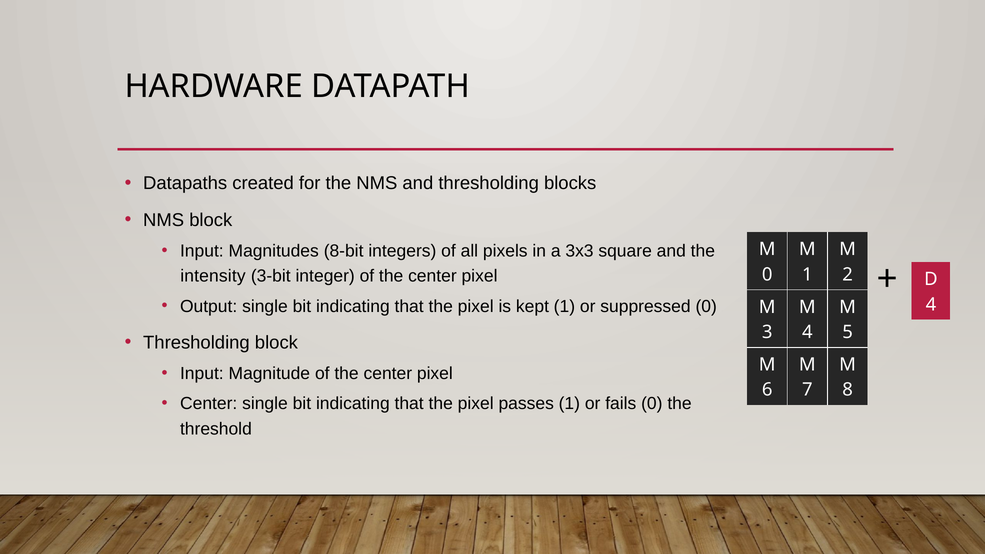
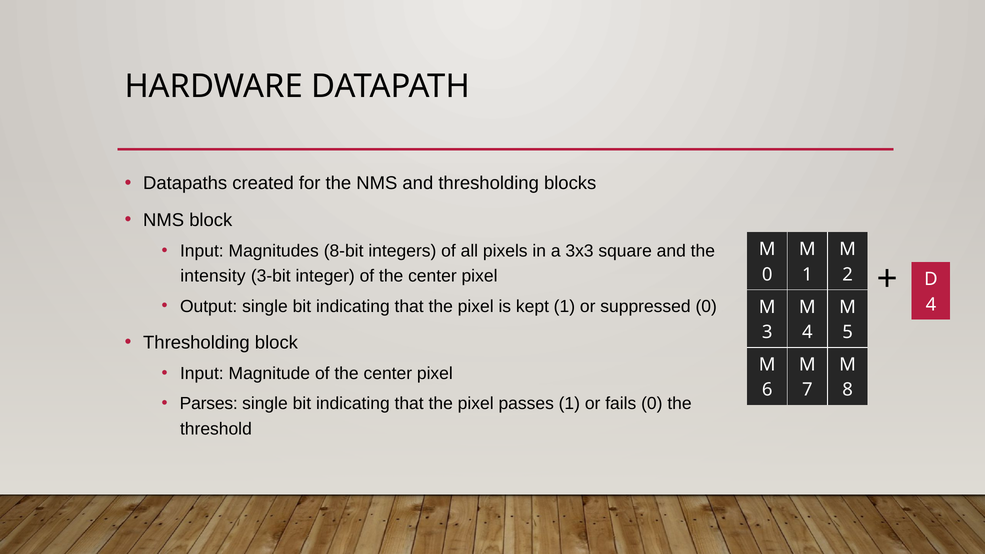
Center: Center -> Parses (209, 404)
